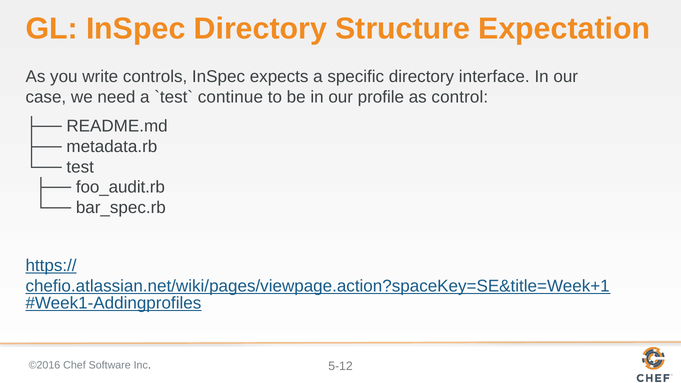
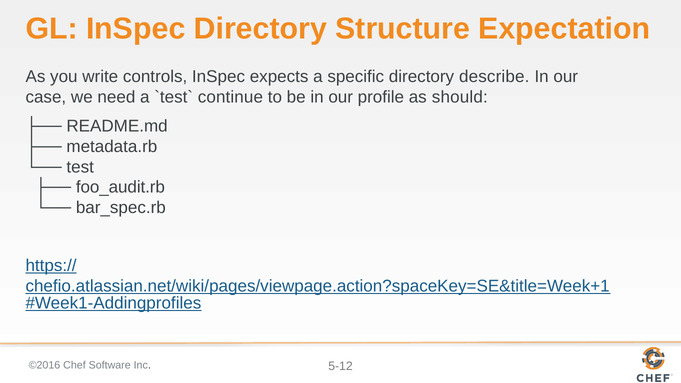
interface: interface -> describe (494, 77)
control: control -> should (460, 97)
